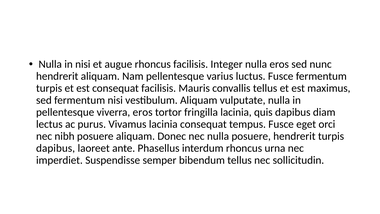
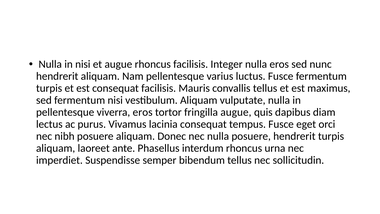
fringilla lacinia: lacinia -> augue (236, 112)
dapibus: dapibus -> aliquam (56, 148)
